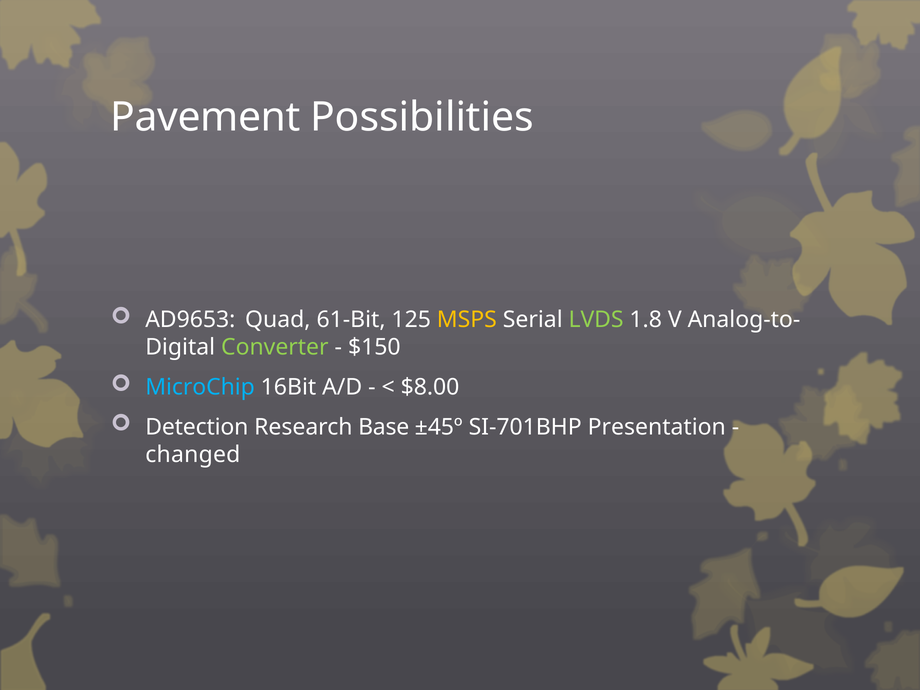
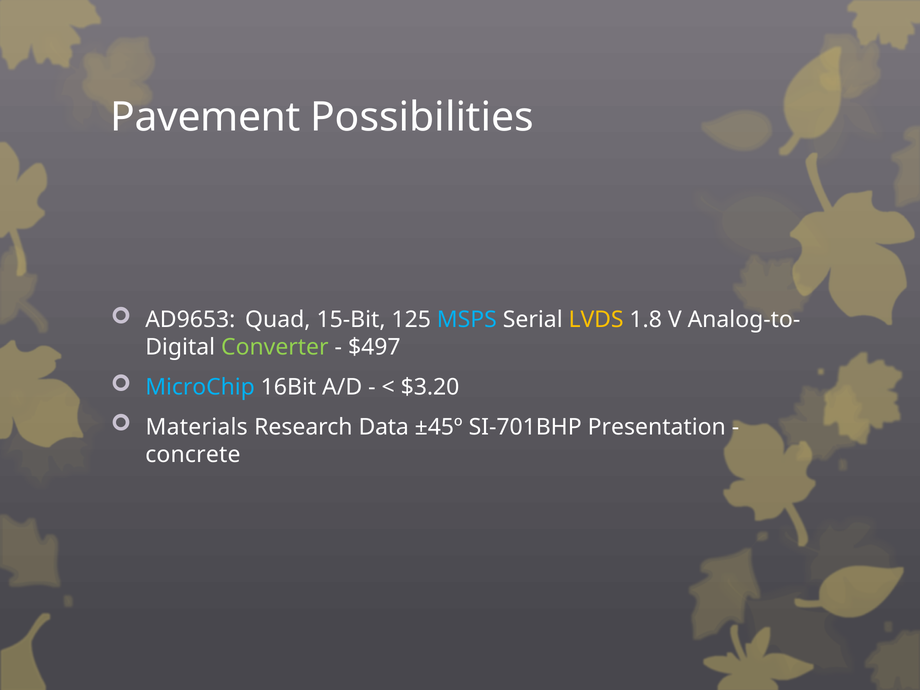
61-Bit: 61-Bit -> 15-Bit (351, 320)
MSPS colour: yellow -> light blue (467, 320)
LVDS colour: light green -> yellow (596, 320)
$150: $150 -> $497 (374, 347)
$8.00: $8.00 -> $3.20 (430, 387)
Detection: Detection -> Materials (197, 427)
Base: Base -> Data (384, 427)
changed: changed -> concrete (193, 455)
